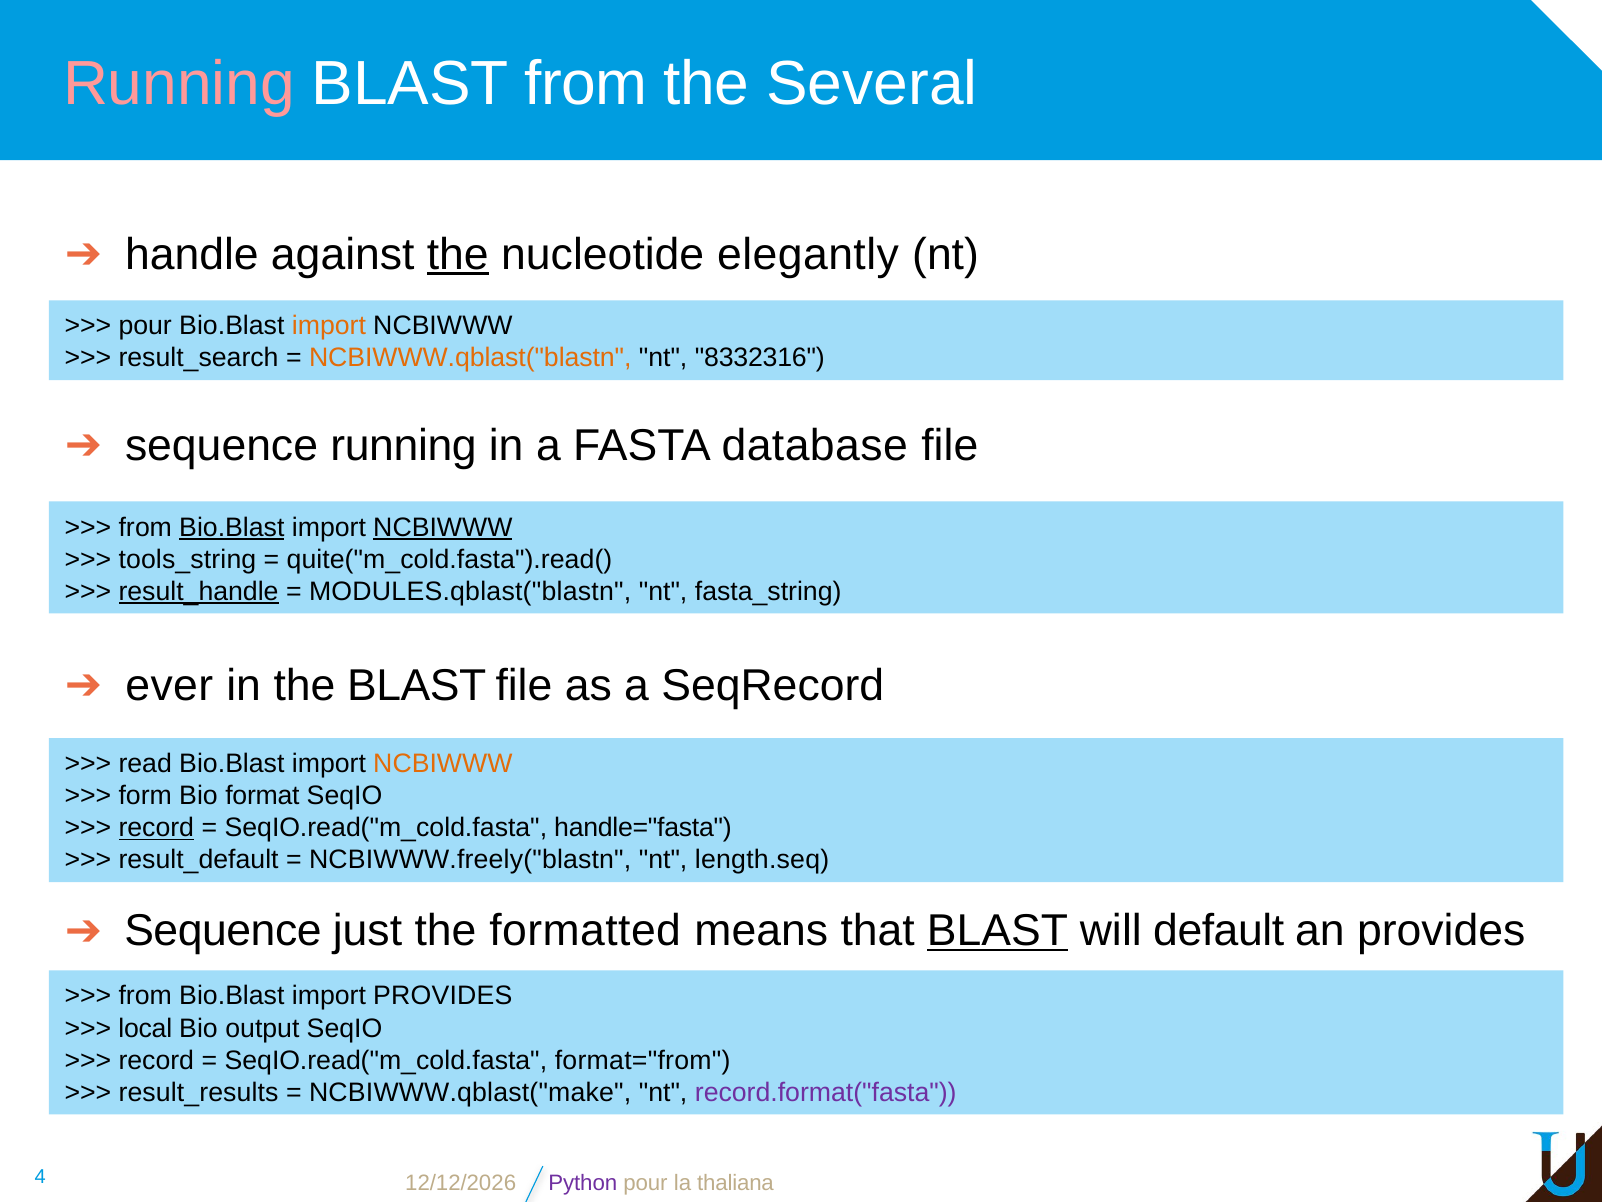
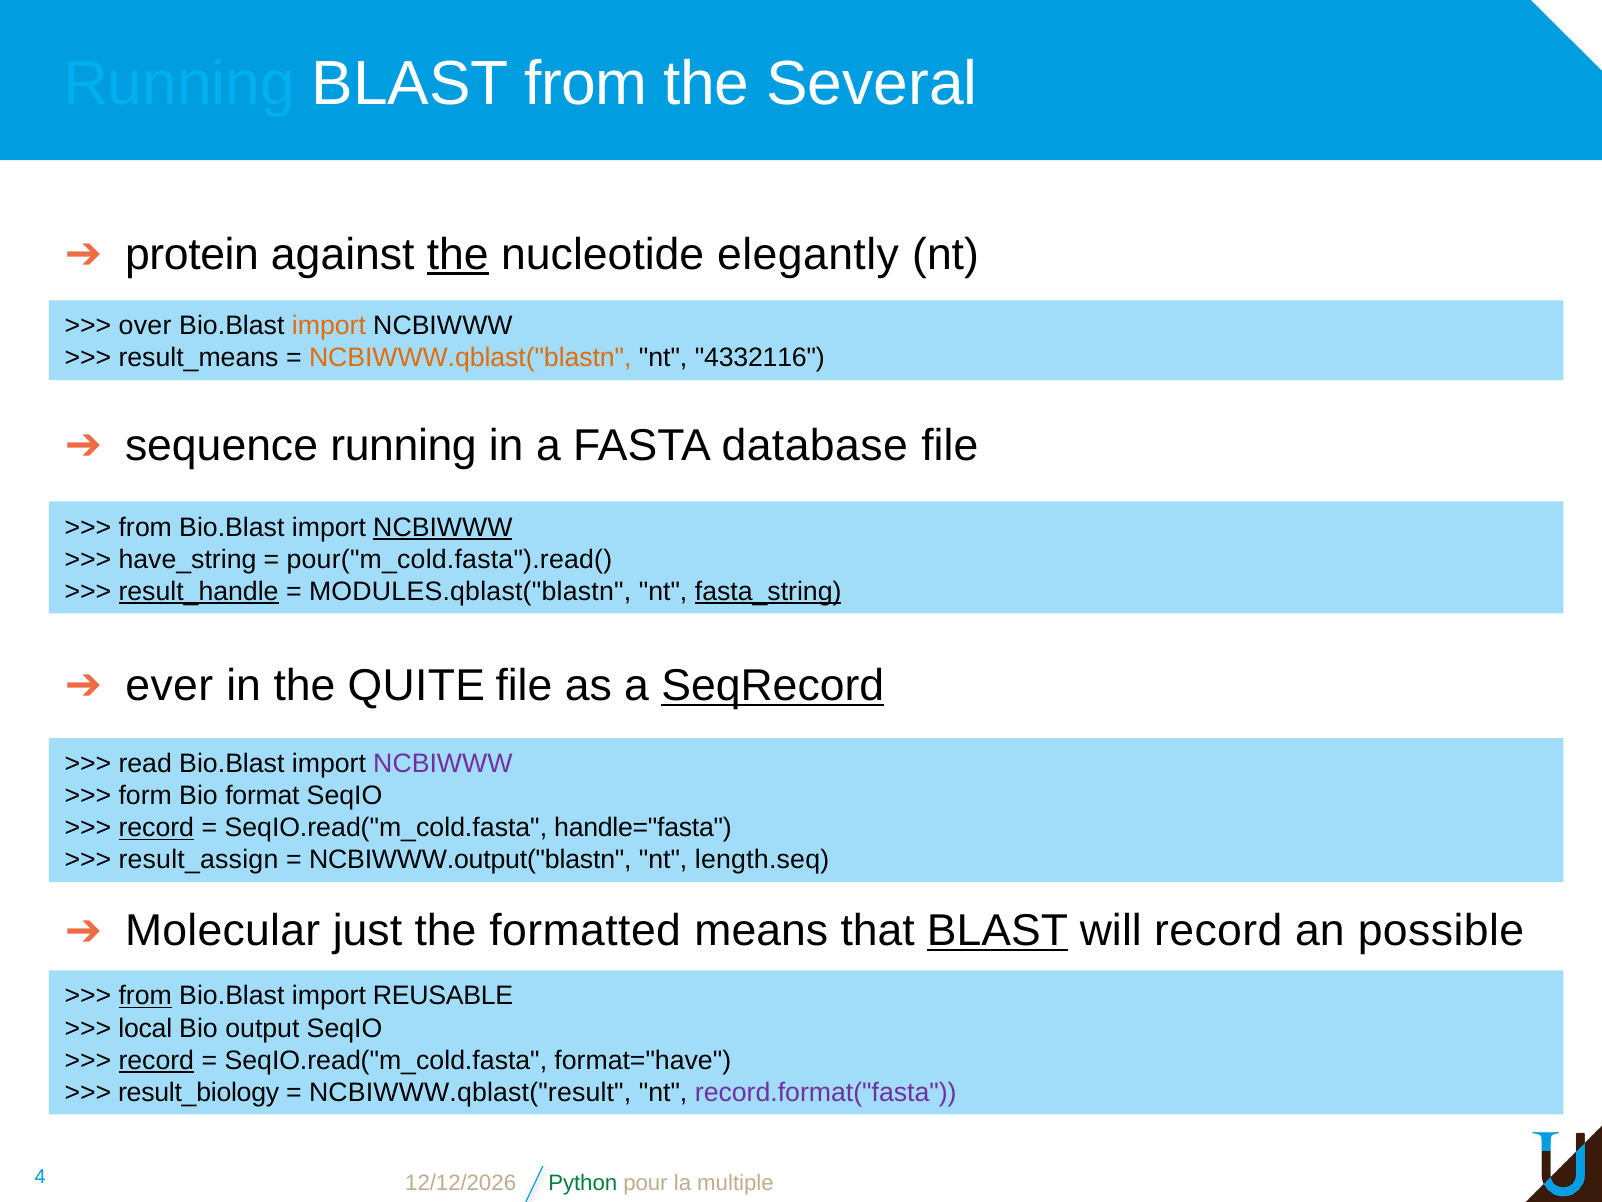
Running colour: pink -> light blue (179, 84)
handle: handle -> protein (192, 254)
pour: pour -> over (145, 326)
result_search: result_search -> result_means (199, 358)
8332316: 8332316 -> 4332116 (760, 358)
Bio.Blast underline: present -> none (232, 527)
tools_string: tools_string -> have_string (187, 559)
quite("m_cold.fasta").read(: quite("m_cold.fasta").read( -> pour("m_cold.fasta").read( (449, 559)
fasta_string underline: none -> present (768, 591)
the BLAST: BLAST -> QUITE (416, 685)
SeqRecord underline: none -> present (773, 685)
NCBIWWW colour: orange -> purple (443, 764)
result_default: result_default -> result_assign (198, 860)
NCBIWWW.freely("blastn: NCBIWWW.freely("blastn -> NCBIWWW.output("blastn (470, 860)
Sequence: Sequence -> Molecular (223, 930)
will default: default -> record (1218, 930)
an provides: provides -> possible (1441, 930)
from underline: none -> present (145, 996)
import PROVIDES: PROVIDES -> REUSABLE (443, 996)
record underline: none -> present (156, 1060)
format="from: format="from -> format="have (643, 1060)
result_results: result_results -> result_biology (199, 1092)
NCBIWWW.qblast("make: NCBIWWW.qblast("make -> NCBIWWW.qblast("result (470, 1092)
Python colour: purple -> green (583, 1182)
thaliana: thaliana -> multiple (735, 1182)
